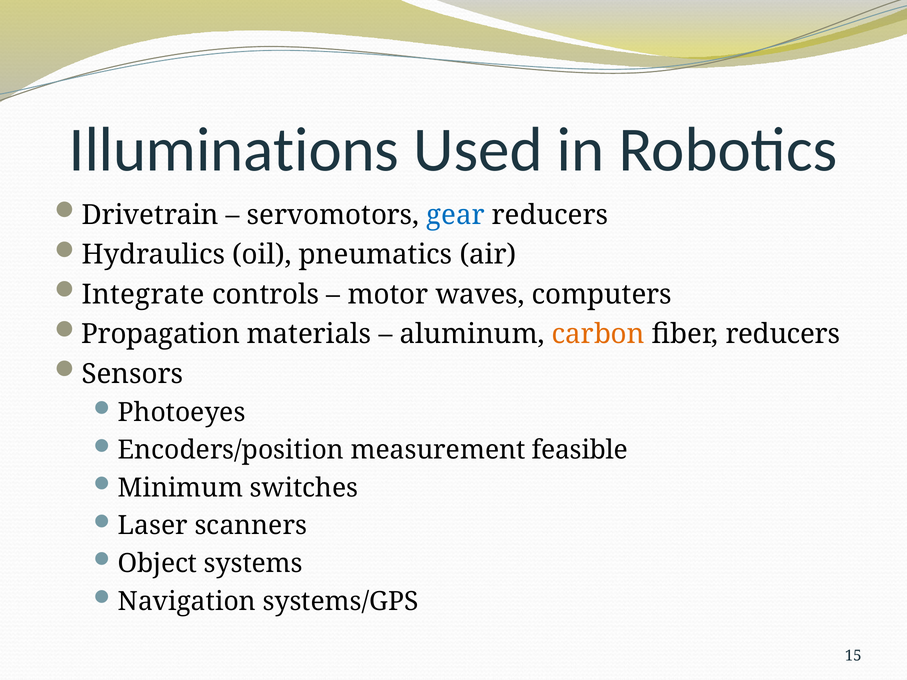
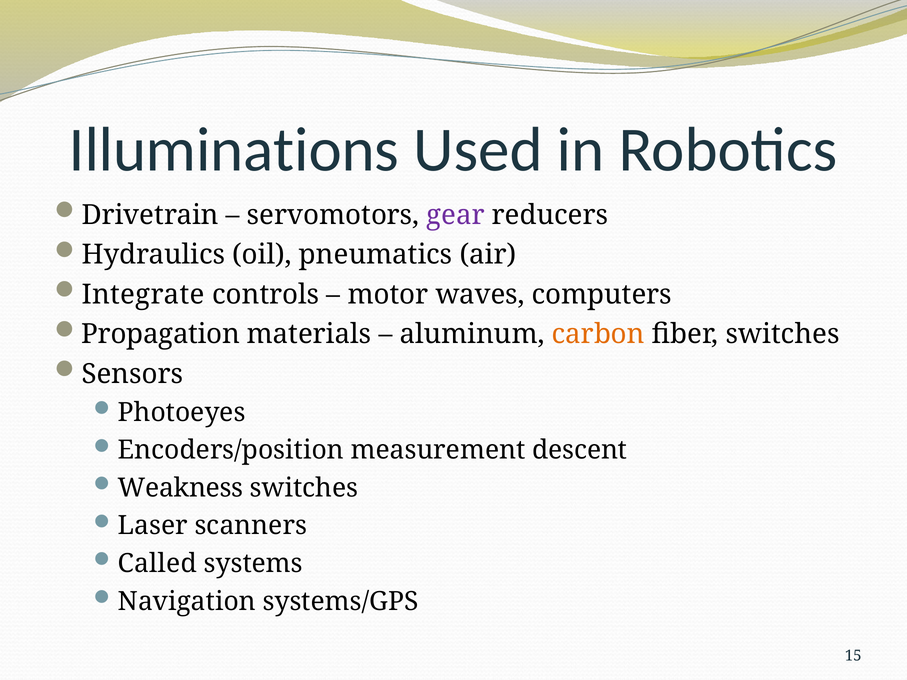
gear colour: blue -> purple (456, 215)
fiber reducers: reducers -> switches (783, 334)
feasible: feasible -> descent (580, 450)
Minimum: Minimum -> Weakness (181, 488)
Object: Object -> Called (157, 564)
